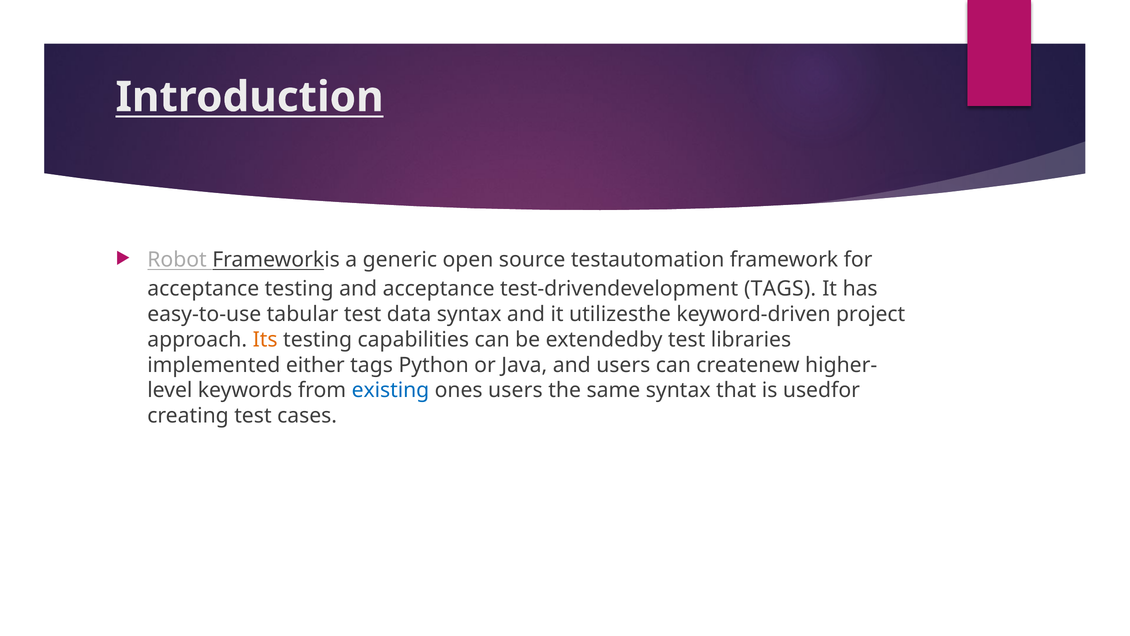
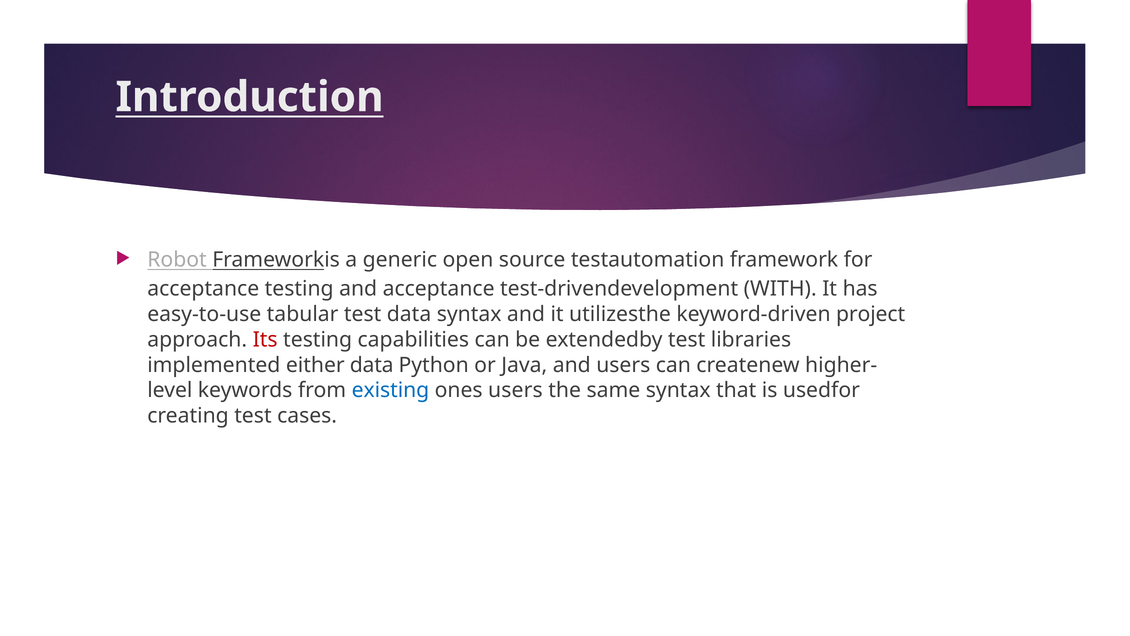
test-drivendevelopment TAGS: TAGS -> WITH (780, 289)
Its colour: orange -> red (265, 339)
either tags: tags -> data (372, 365)
